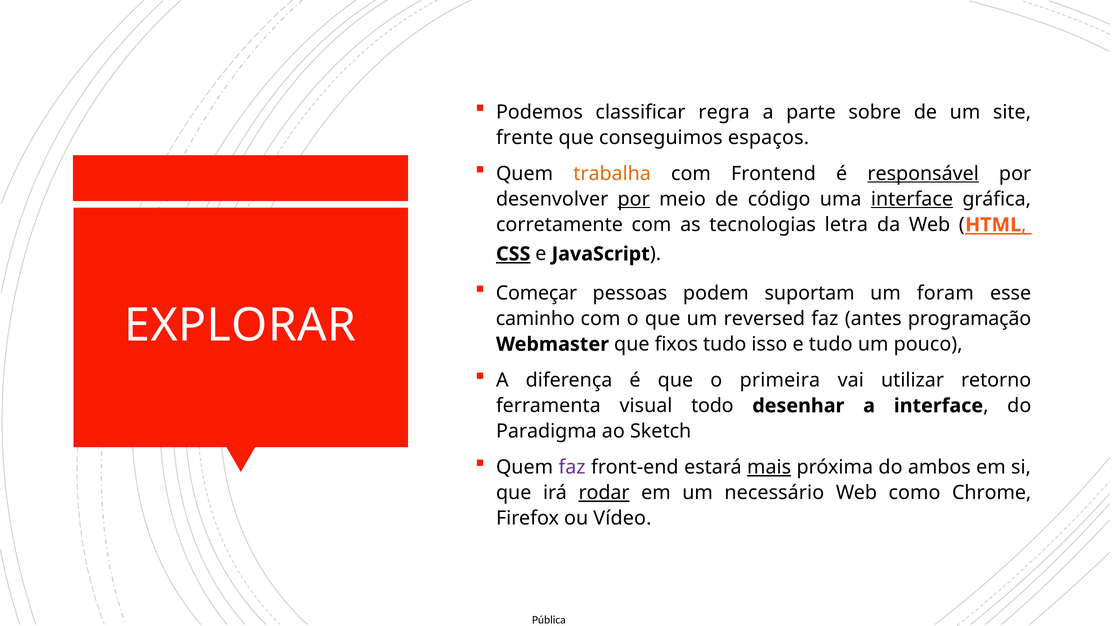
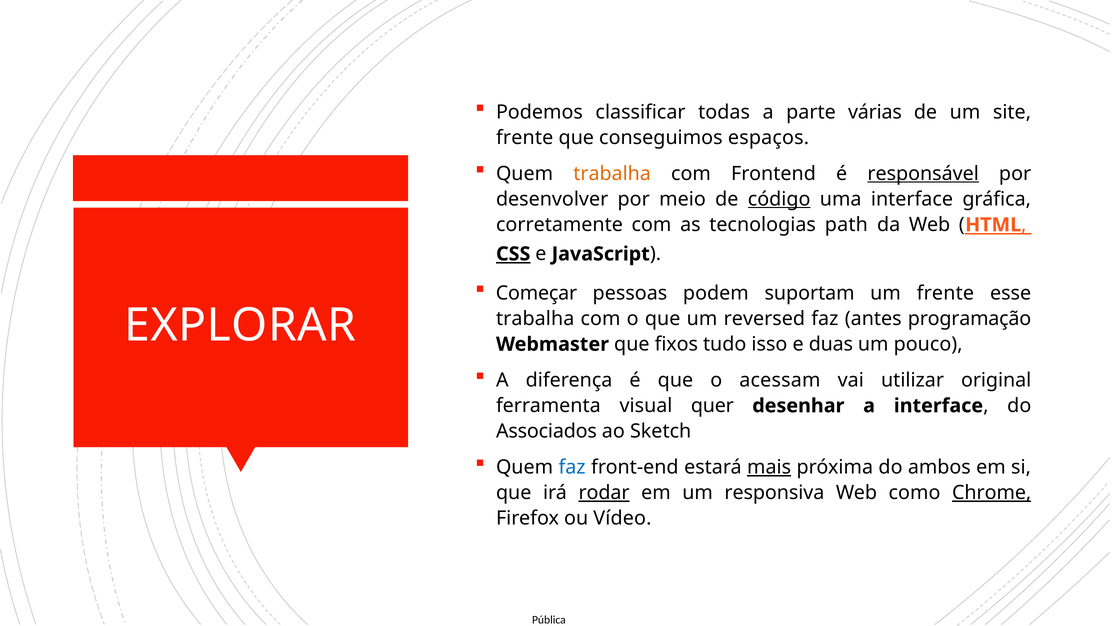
regra: regra -> todas (724, 112)
sobre: sobre -> várias (875, 112)
por underline: present -> none (634, 199)
código underline: none -> present (779, 199)
interface underline: present -> none (912, 199)
letra: letra -> path (846, 225)
um foram: foram -> frente (945, 293)
caminho: caminho -> trabalha (535, 318)
e tudo: tudo -> duas (831, 344)
primeira: primeira -> acessam (780, 380)
retorno: retorno -> original (996, 380)
todo: todo -> quer (712, 405)
Paradigma: Paradigma -> Associados (546, 431)
faz colour: purple -> blue (572, 467)
necessário: necessário -> responsiva (774, 492)
Chrome underline: none -> present (992, 492)
